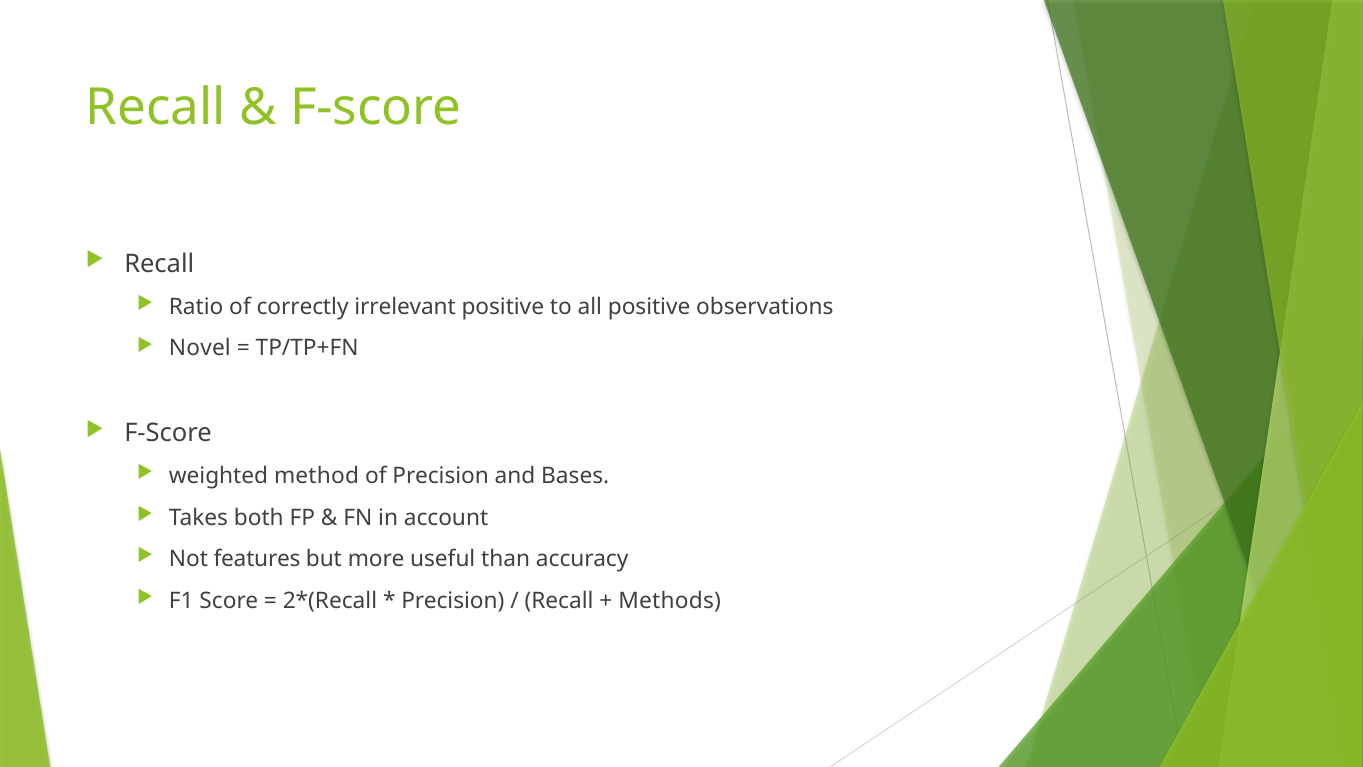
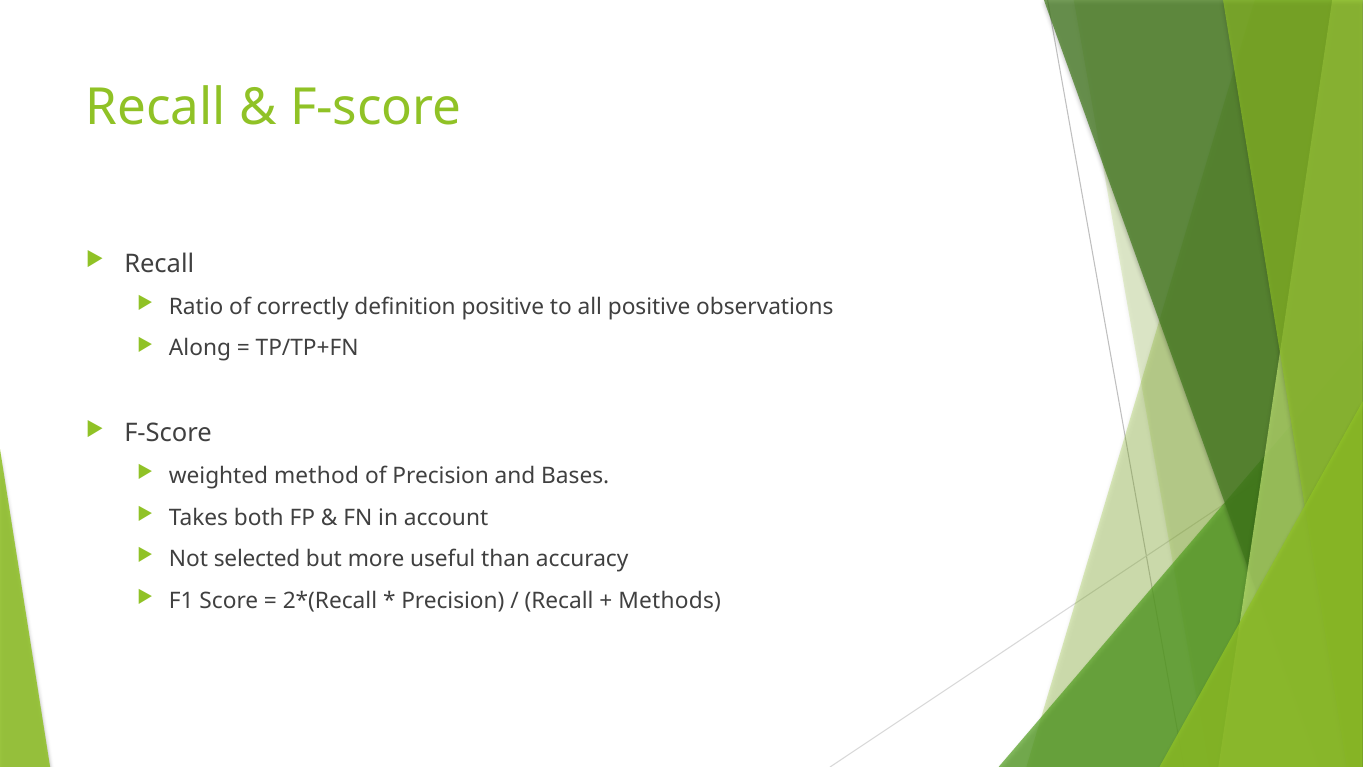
irrelevant: irrelevant -> definition (405, 307)
Novel: Novel -> Along (200, 348)
features: features -> selected (257, 559)
